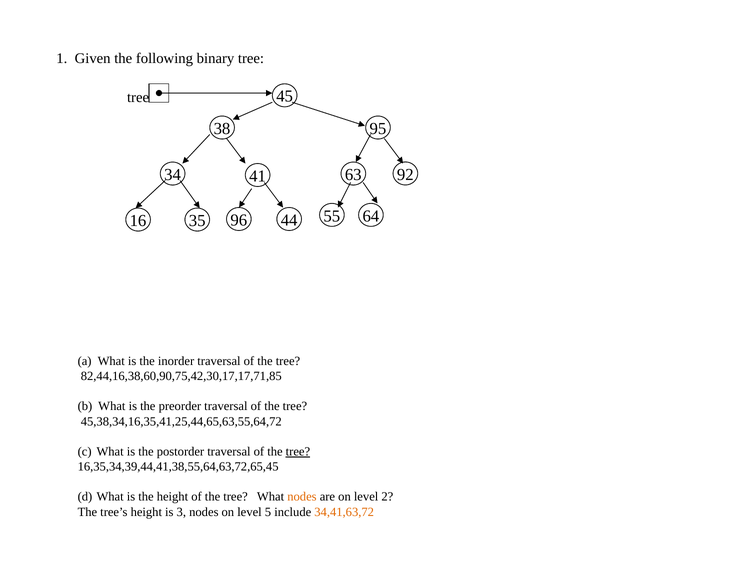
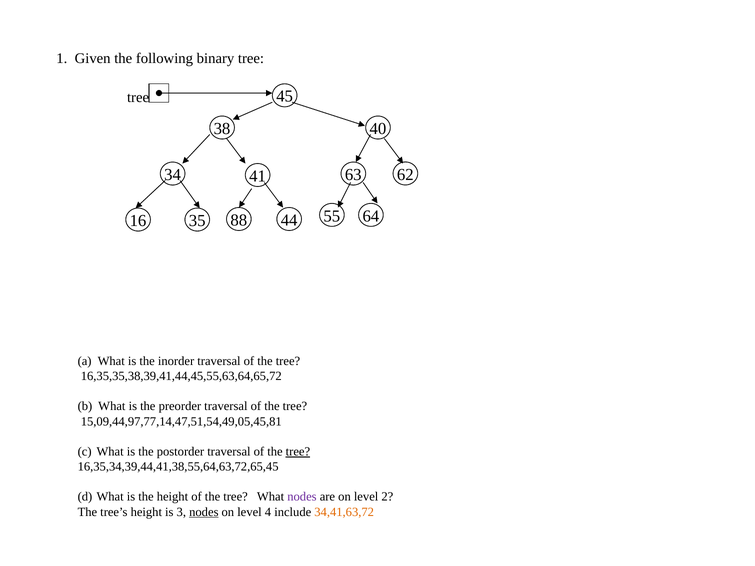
95: 95 -> 40 (378, 129)
92: 92 -> 62 (405, 175)
96: 96 -> 88 (239, 220)
82,44,16,38,60,90,75,42,30,17,17,71,85: 82,44,16,38,60,90,75,42,30,17,17,71,85 -> 16,35,35,38,39,41,44,45,55,63,64,65,72 (181, 376)
45,38,34,16,35,41,25,44,65,63,55,64,72: 45,38,34,16,35,41,25,44,65,63,55,64,72 -> 15,09,44,97,77,14,47,51,54,49,05,45,81 (181, 422)
nodes colour: orange -> purple (302, 497)
nodes underline: none -> present (204, 512)
5: 5 -> 4 (268, 512)
